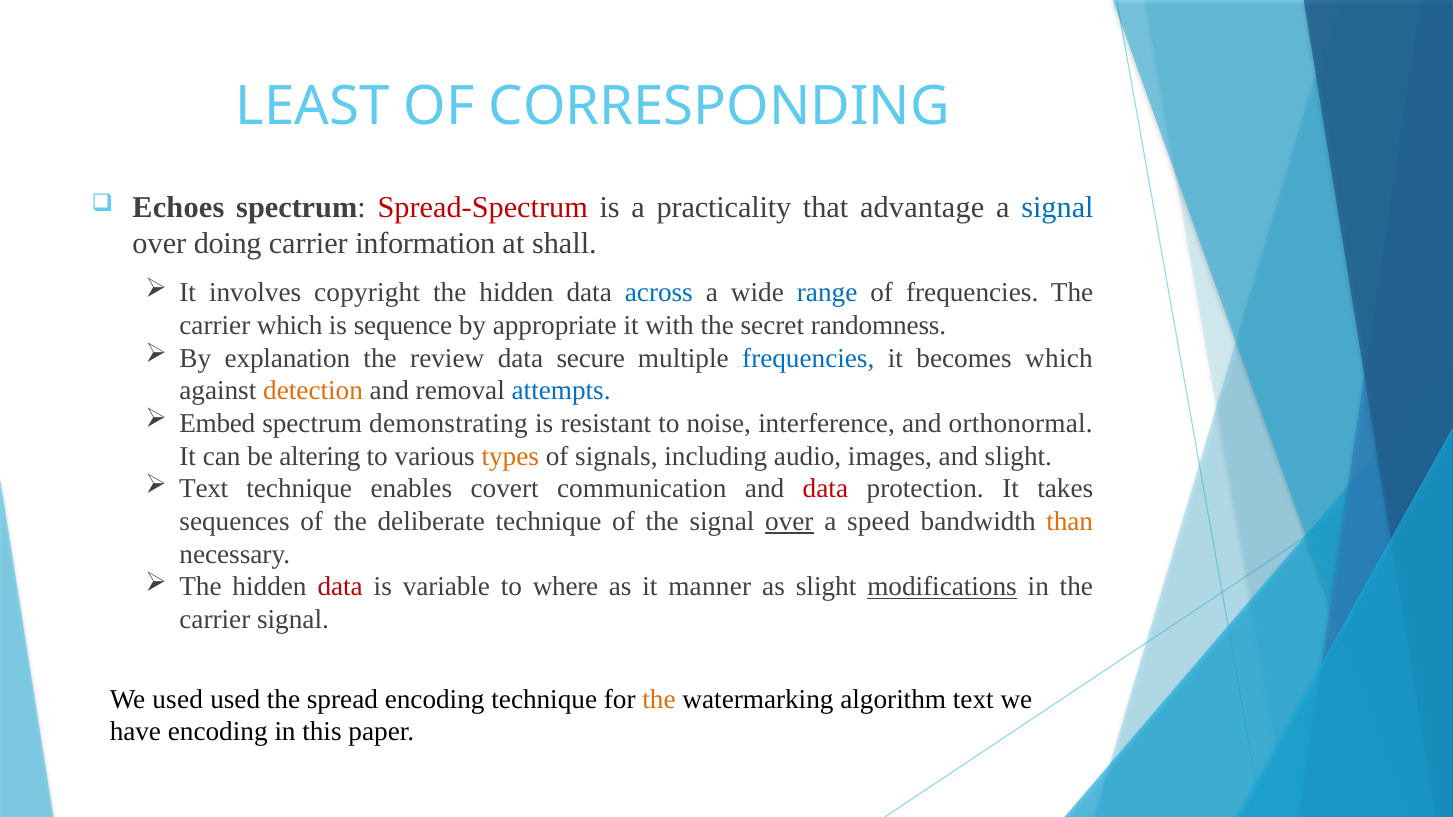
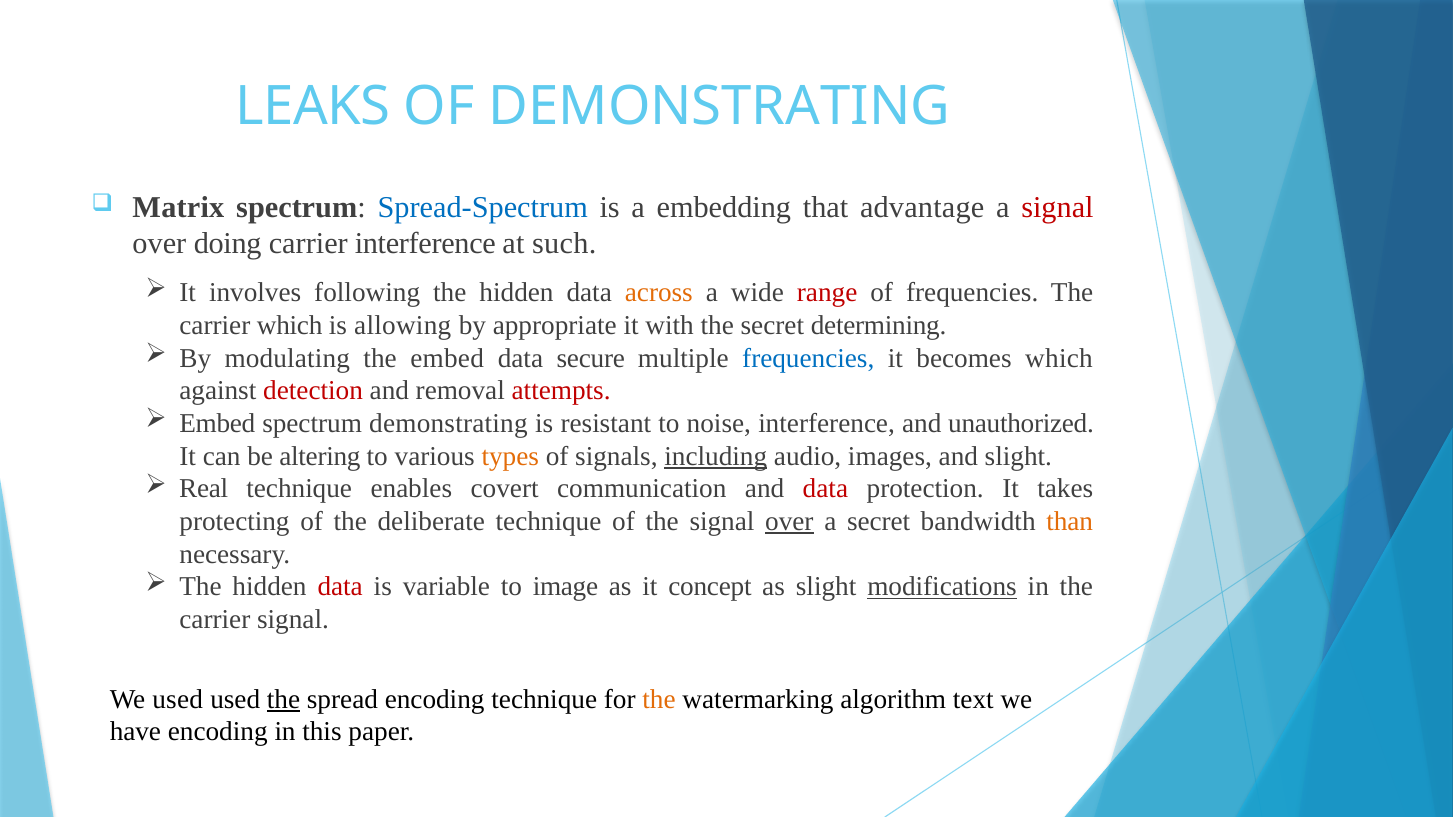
LEAST: LEAST -> LEAKS (313, 106)
OF CORRESPONDING: CORRESPONDING -> DEMONSTRATING (719, 106)
Echoes: Echoes -> Matrix (178, 208)
Spread-Spectrum colour: red -> blue (483, 208)
practicality: practicality -> embedding (724, 208)
signal colour: blue -> red (1057, 208)
carrier information: information -> interference (425, 244)
shall: shall -> such (564, 244)
copyright: copyright -> following (367, 293)
across colour: blue -> orange (659, 293)
range colour: blue -> red (827, 293)
sequence: sequence -> allowing (403, 325)
randomness: randomness -> determining (879, 325)
explanation: explanation -> modulating (287, 358)
the review: review -> embed (447, 358)
detection colour: orange -> red (313, 391)
attempts colour: blue -> red (561, 391)
orthonormal: orthonormal -> unauthorized (1021, 424)
including underline: none -> present (716, 456)
Text: Text -> Real (204, 489)
sequences: sequences -> protecting (235, 522)
a speed: speed -> secret (879, 522)
where: where -> image (565, 587)
manner: manner -> concept (710, 587)
the underline: none -> present (284, 699)
